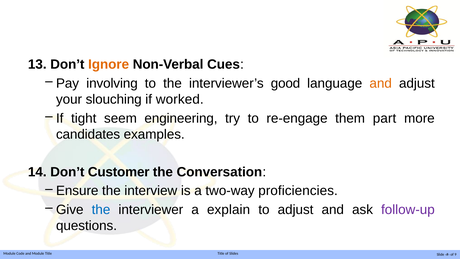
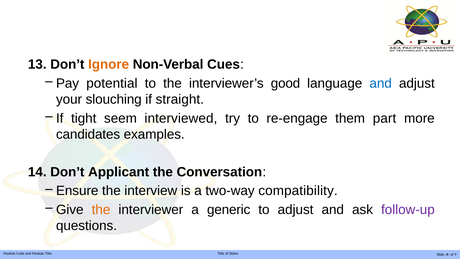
involving: involving -> potential (112, 83)
and colour: orange -> blue (381, 83)
worked: worked -> straight (180, 99)
engineering: engineering -> interviewed (181, 118)
Customer: Customer -> Applicant (119, 172)
proficiencies: proficiencies -> compatibility (298, 191)
the colour: blue -> orange (101, 209)
explain: explain -> generic (229, 209)
